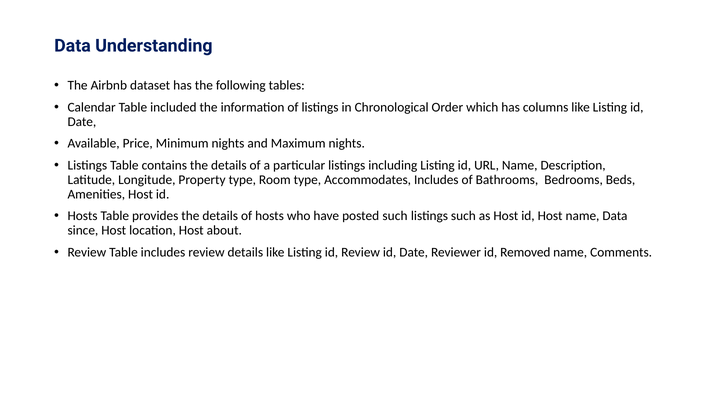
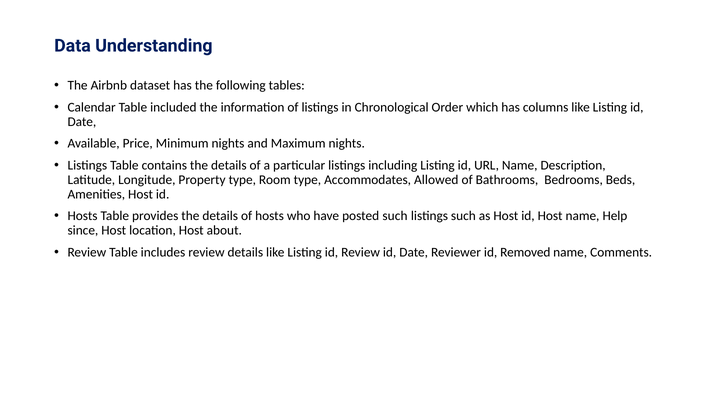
Accommodates Includes: Includes -> Allowed (436, 180)
name Data: Data -> Help (615, 216)
